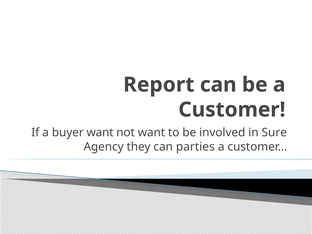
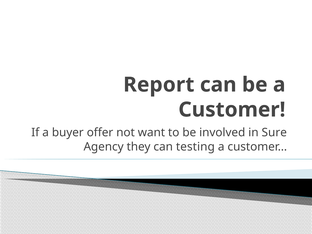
buyer want: want -> offer (100, 133)
parties: parties -> testing (195, 147)
